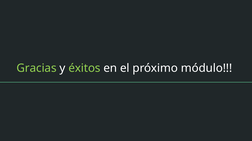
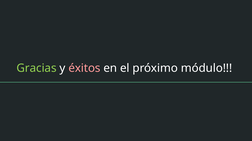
éxitos colour: light green -> pink (84, 68)
